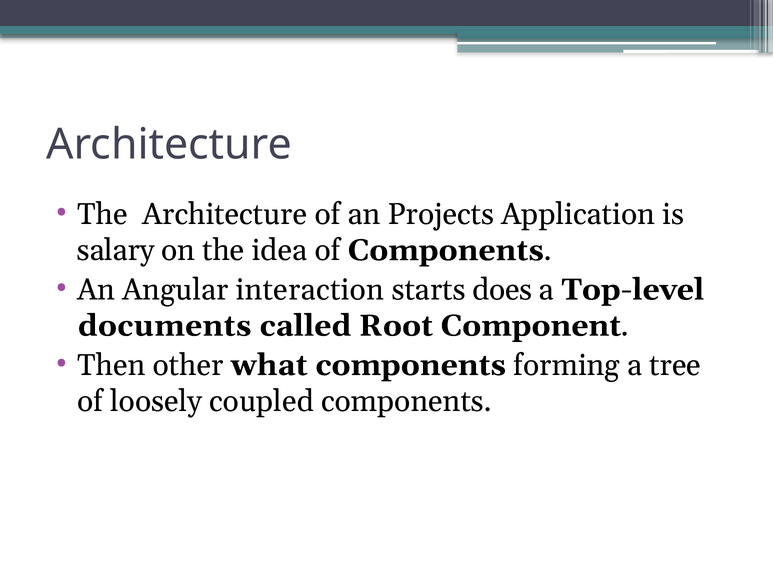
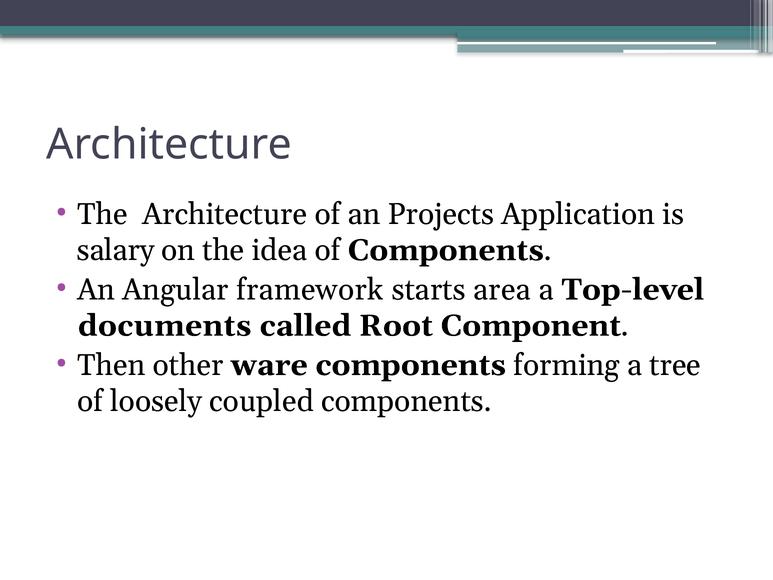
interaction: interaction -> framework (310, 290)
does: does -> area (502, 290)
what: what -> ware (269, 365)
